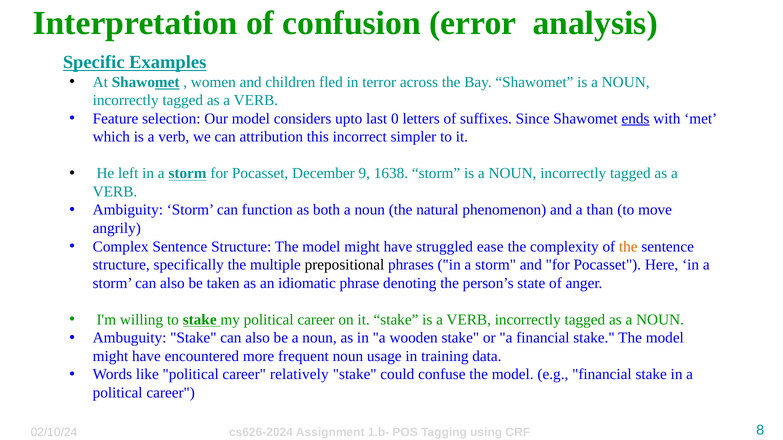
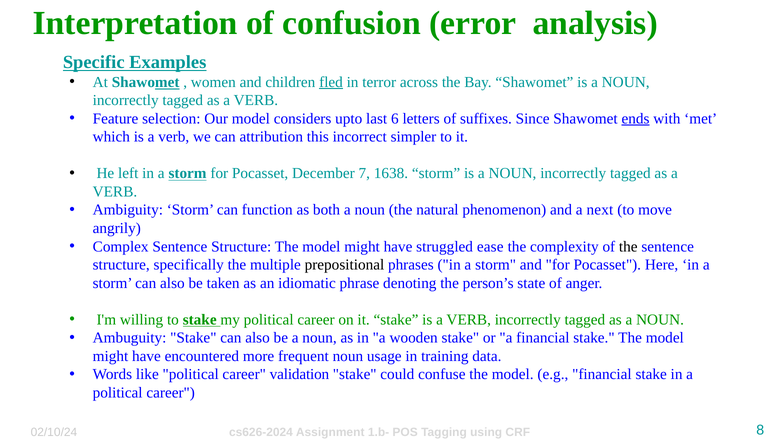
fled underline: none -> present (331, 82)
0: 0 -> 6 (395, 119)
9: 9 -> 7 (364, 174)
than: than -> next (600, 210)
the colour: orange -> black (628, 247)
relatively: relatively -> validation (299, 375)
